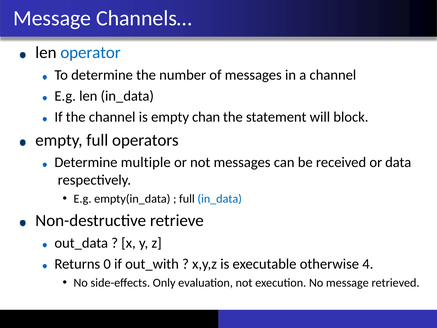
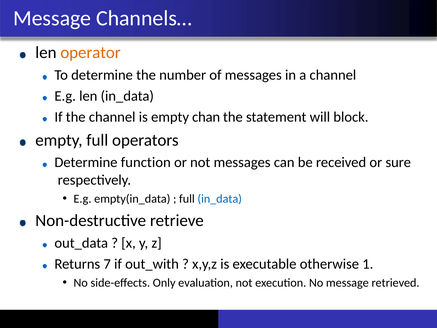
operator colour: blue -> orange (91, 53)
multiple: multiple -> function (146, 162)
data: data -> sure (398, 162)
0: 0 -> 7 (107, 264)
4: 4 -> 1 (368, 264)
